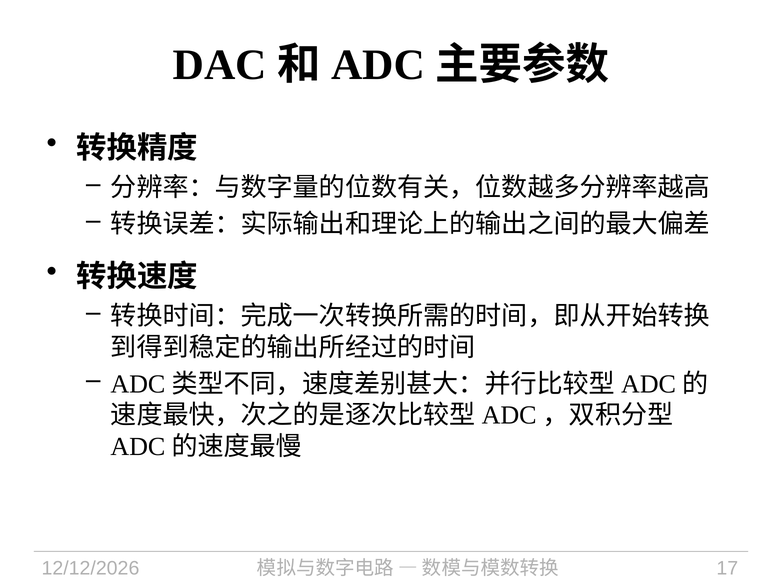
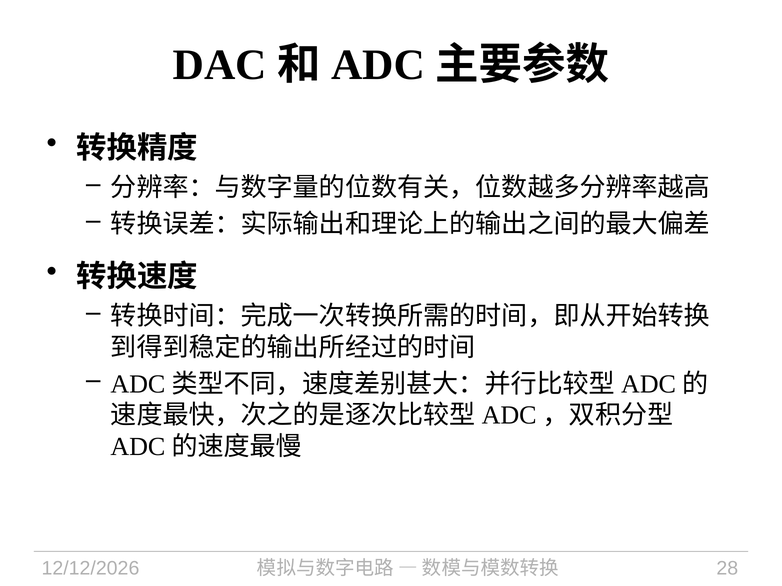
17: 17 -> 28 (727, 569)
